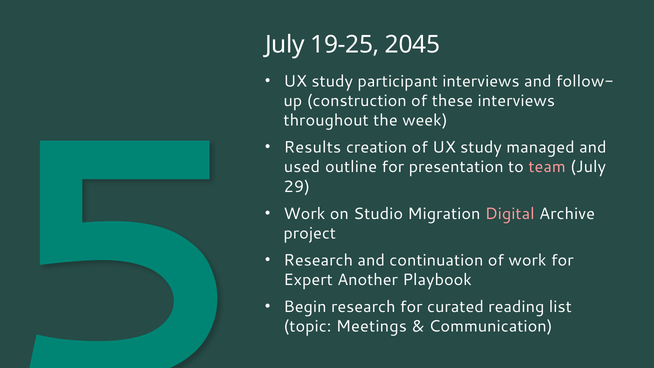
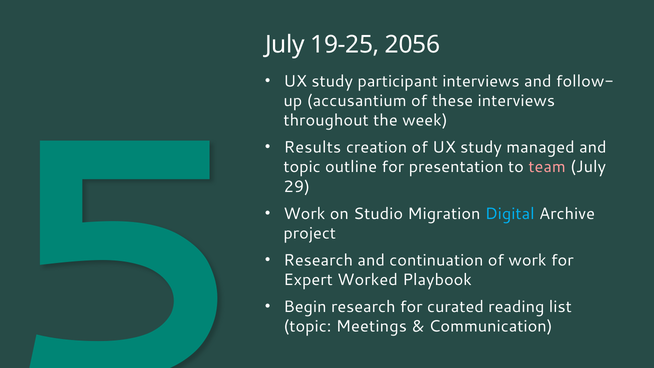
2045: 2045 -> 2056 (413, 45)
construction: construction -> accusantium (357, 101)
used: used -> topic (302, 167)
Digital colour: pink -> light blue (510, 214)
Another: Another -> Worked (368, 280)
